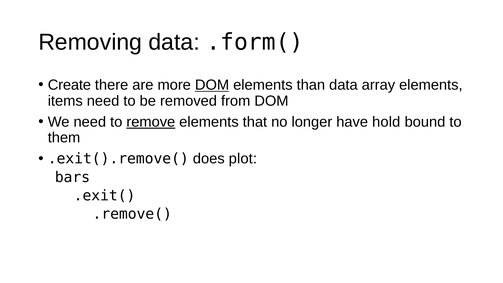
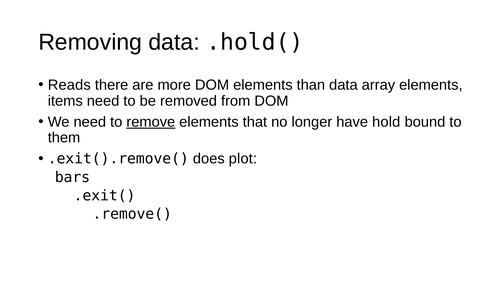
.form(: .form( -> .hold( (255, 42)
Create: Create -> Reads (69, 85)
DOM underline: present -> none (212, 85)
